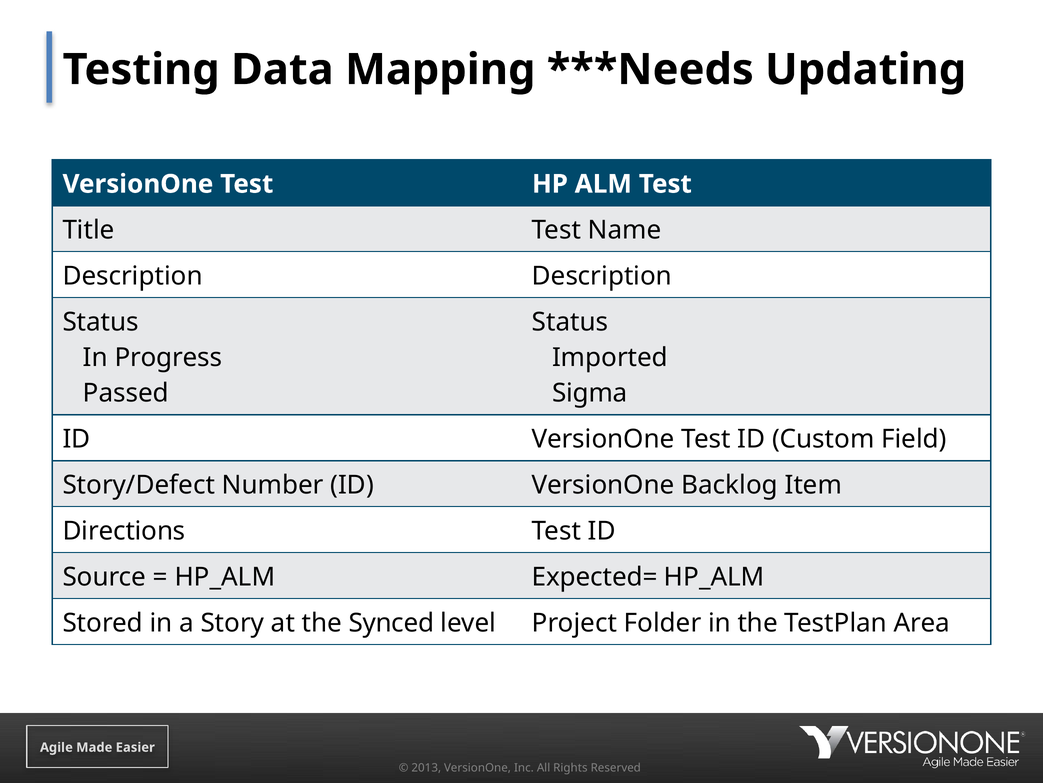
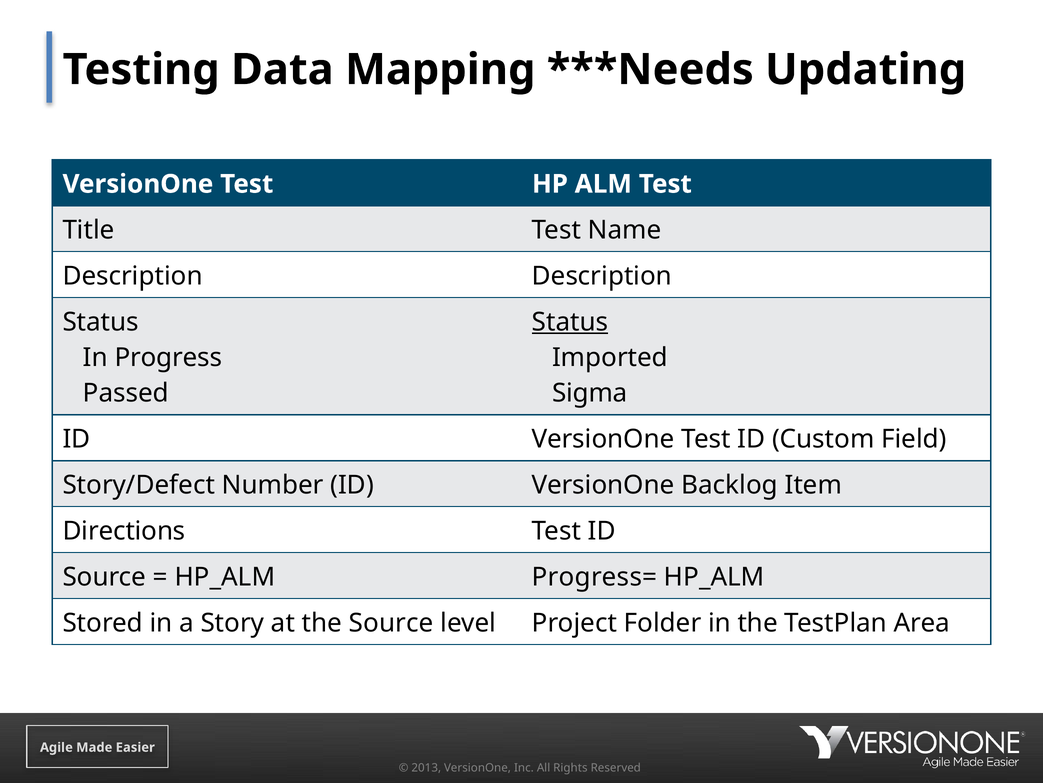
Status underline: none -> present (570, 322)
Expected=: Expected= -> Progress= (595, 577)
the Synced: Synced -> Source (391, 622)
